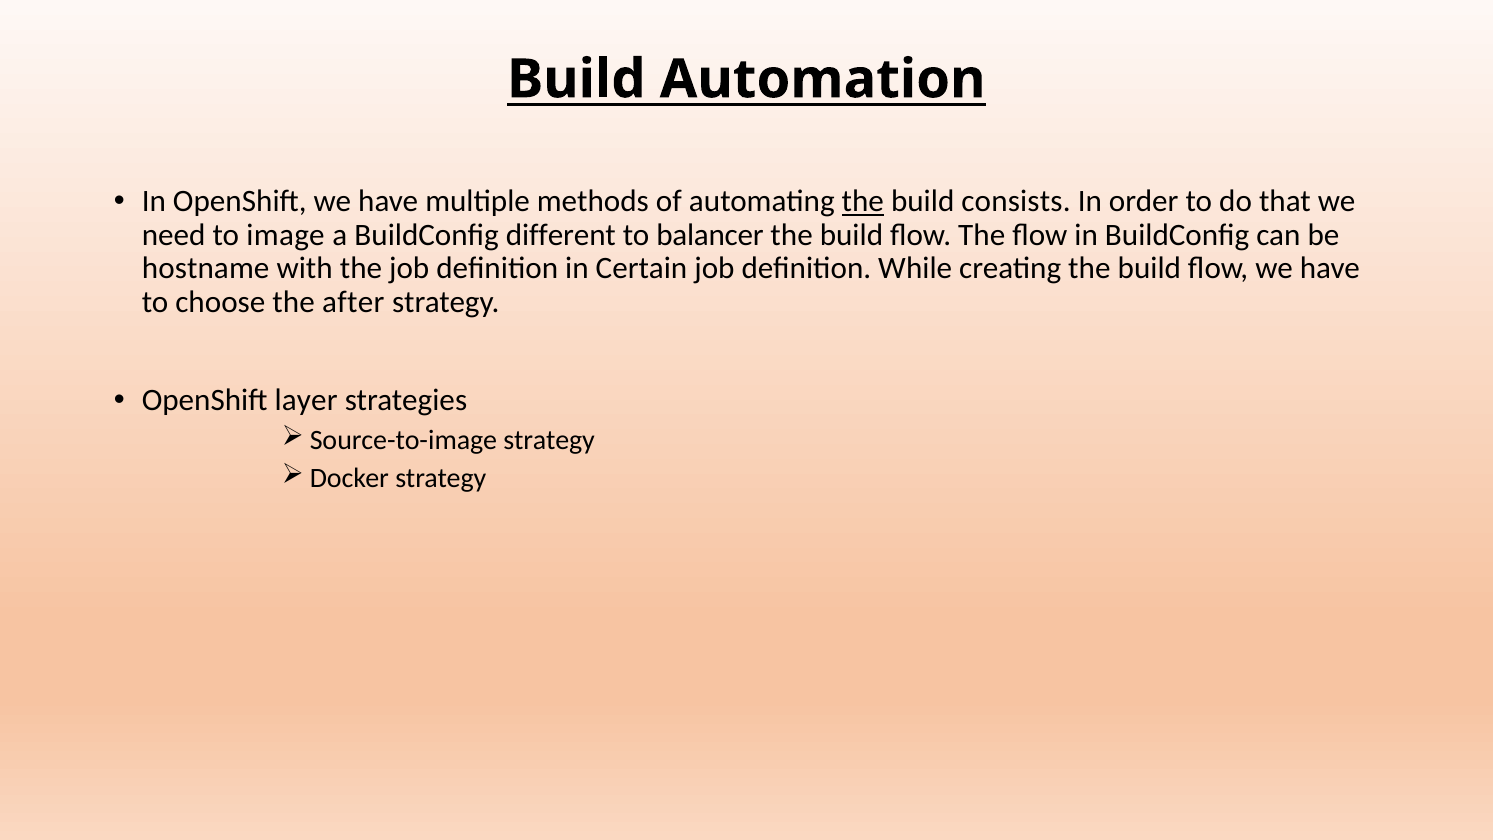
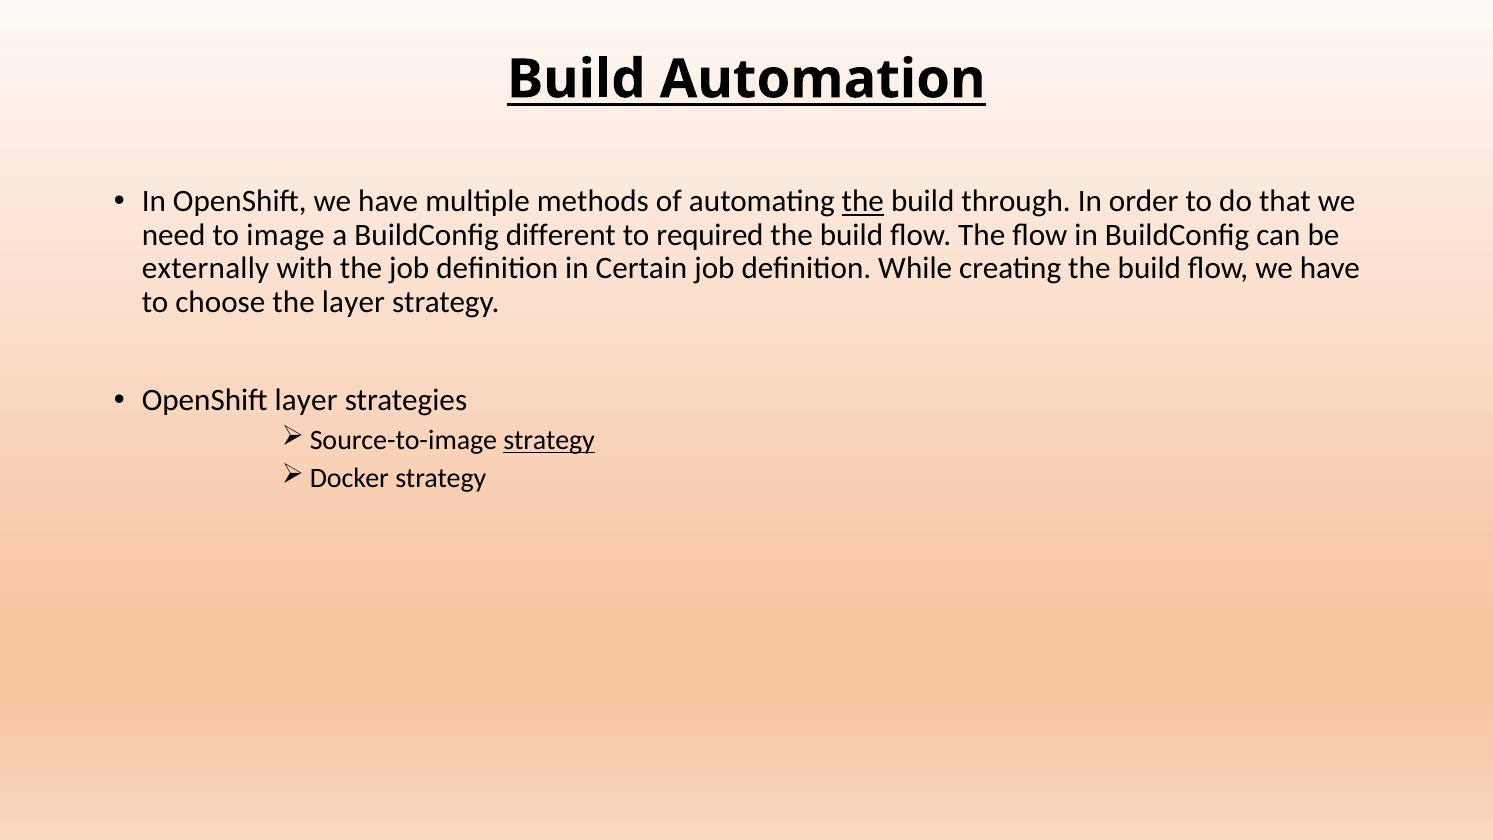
consists: consists -> through (1016, 201)
balancer: balancer -> required (710, 235)
hostname: hostname -> externally (206, 268)
the after: after -> layer (353, 302)
strategy underline: none -> present (549, 440)
